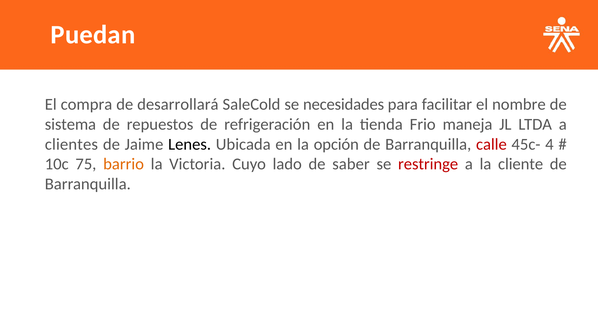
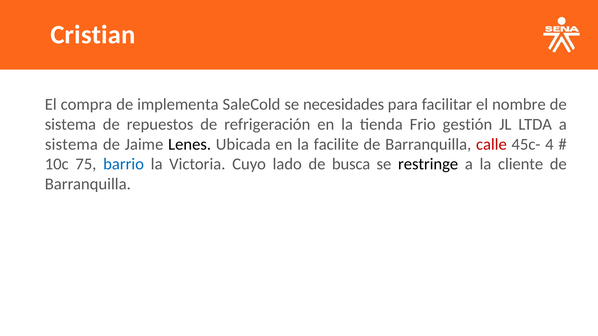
Puedan: Puedan -> Cristian (93, 35)
desarrollará: desarrollará -> implementa (178, 104)
maneja: maneja -> gestión (467, 124)
clientes: clientes -> sistema (71, 144)
opción: opción -> facilite (336, 144)
barrio colour: orange -> blue (124, 164)
saber: saber -> busca (351, 164)
restringe colour: red -> black (428, 164)
